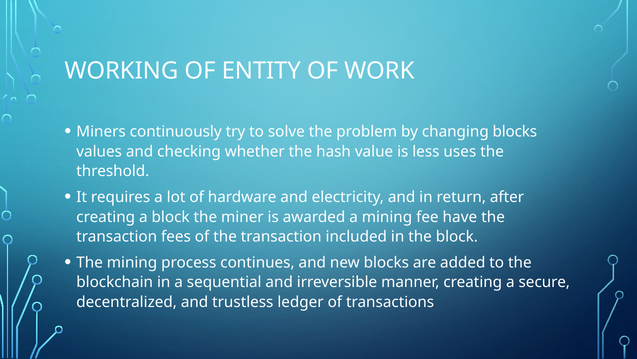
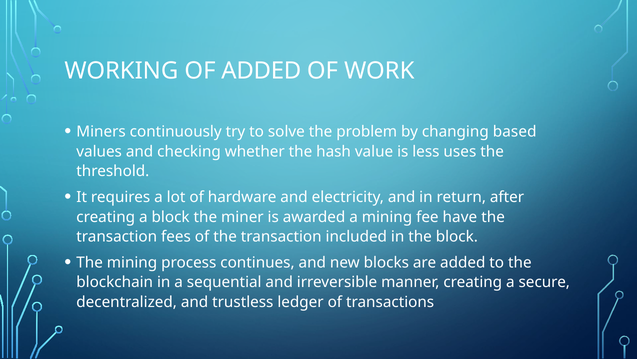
OF ENTITY: ENTITY -> ADDED (261, 71)
changing blocks: blocks -> based (515, 132)
